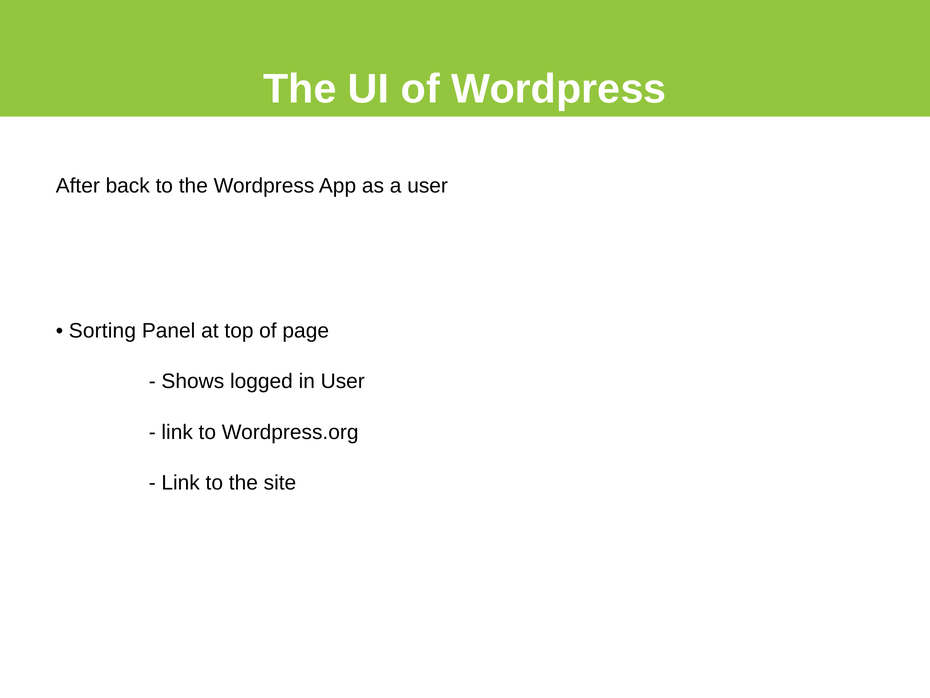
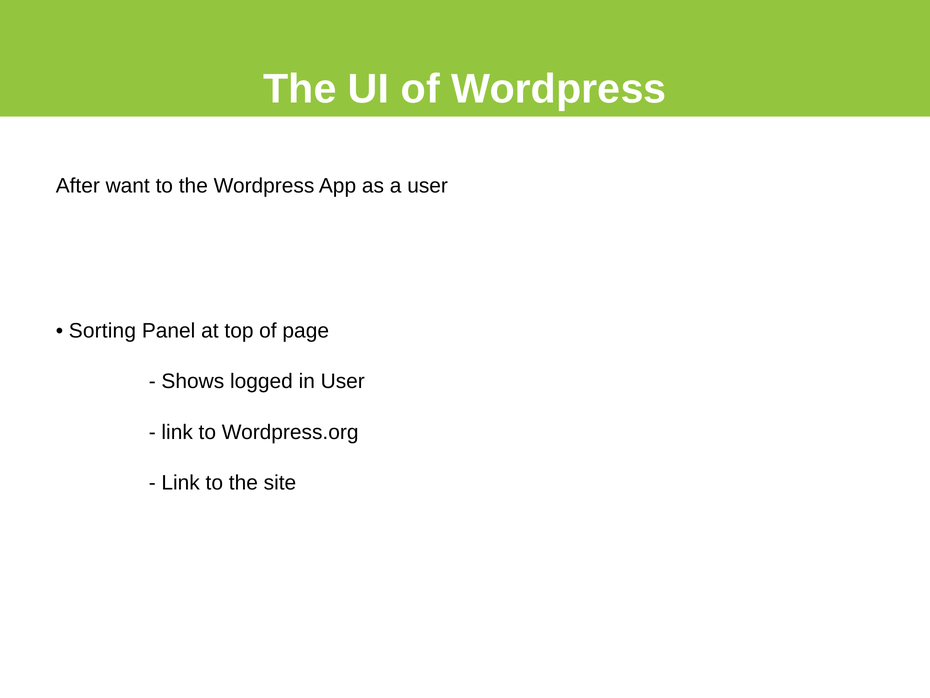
back: back -> want (128, 186)
